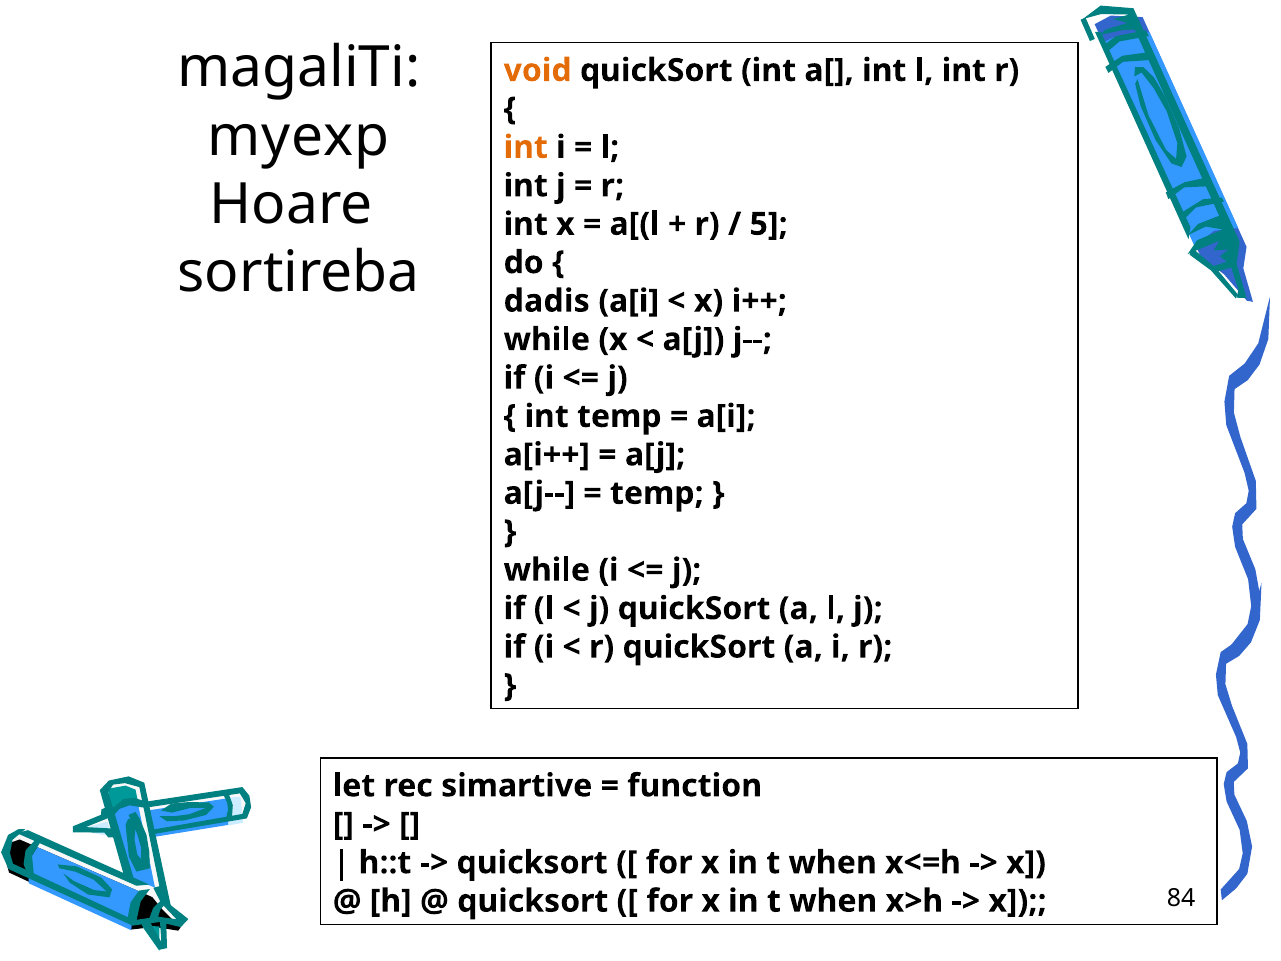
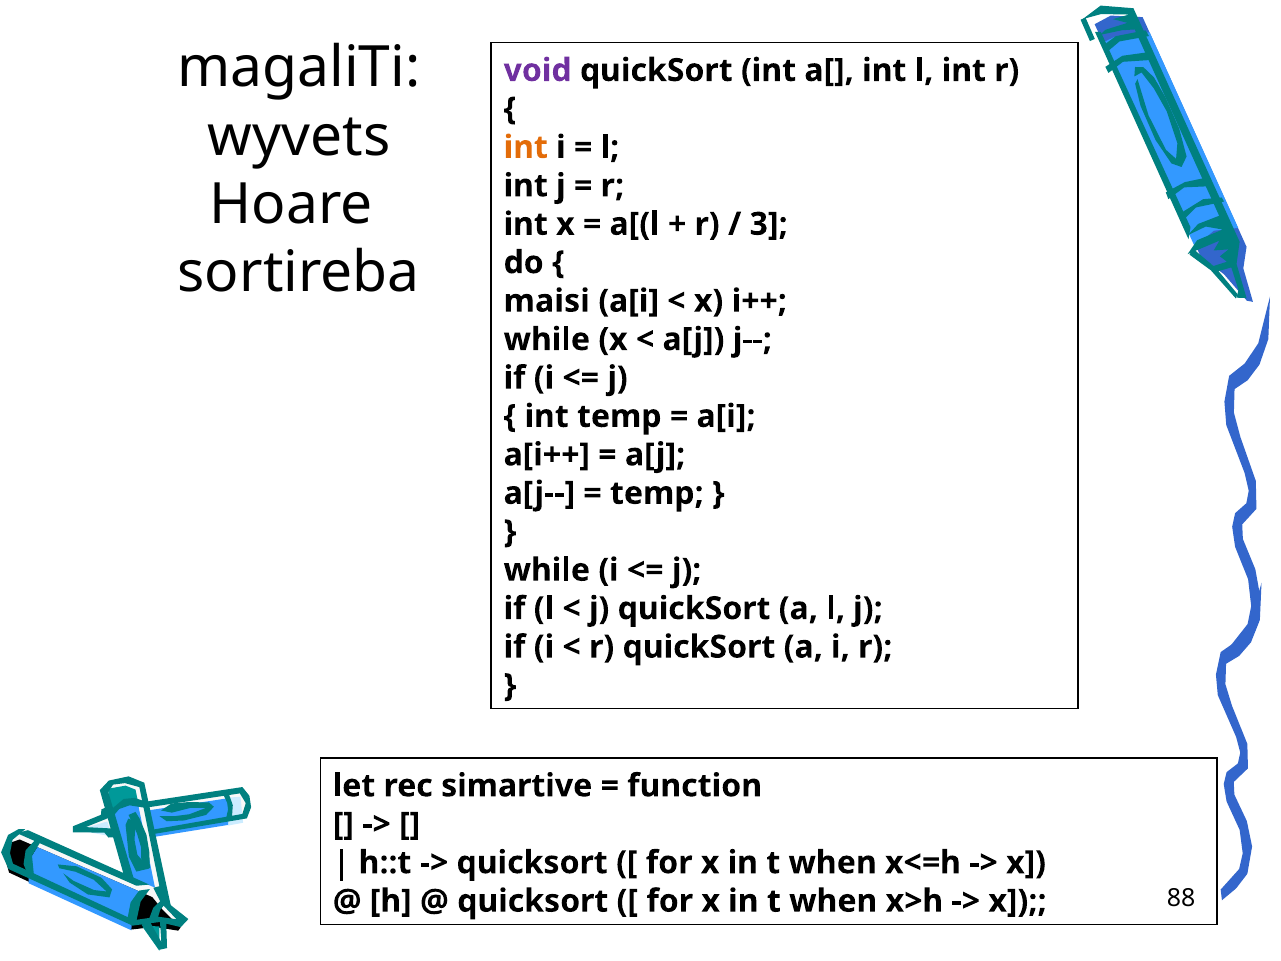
void colour: orange -> purple (538, 70)
myexp: myexp -> wyvets (299, 136)
5: 5 -> 3 (769, 224)
dadis: dadis -> maisi (547, 301)
84: 84 -> 88 (1181, 898)
